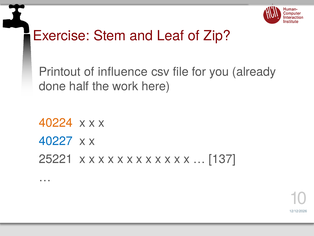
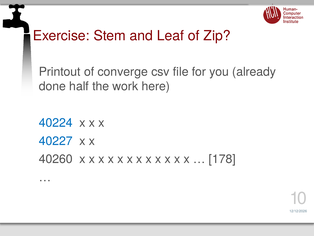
influence: influence -> converge (123, 72)
40224 colour: orange -> blue (56, 123)
25221: 25221 -> 40260 (56, 159)
137: 137 -> 178 (222, 159)
